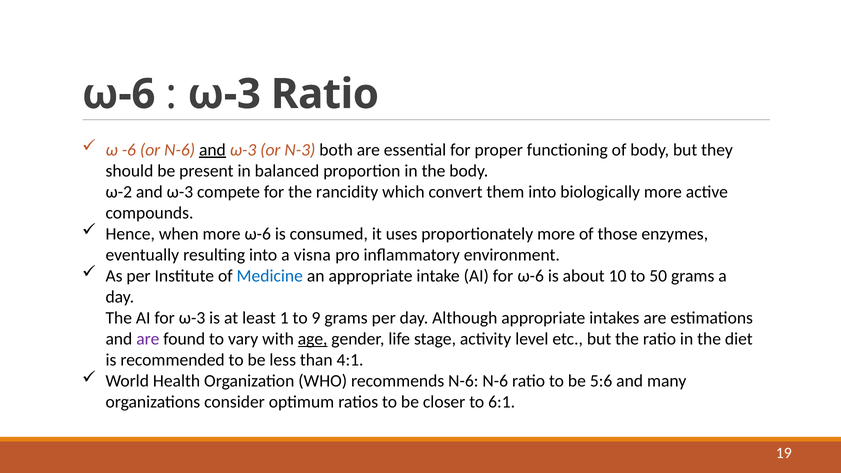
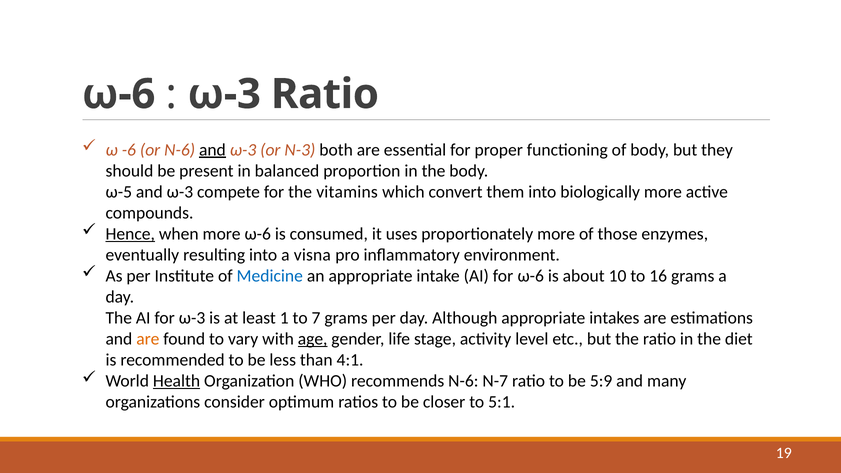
ω-2: ω-2 -> ω-5 (119, 192)
rancidity: rancidity -> vitamins (347, 192)
Hence underline: none -> present (130, 234)
50: 50 -> 16 (658, 276)
9: 9 -> 7 (316, 318)
are colour: purple -> orange (148, 339)
Health underline: none -> present (177, 381)
N-6 N-6: N-6 -> N-7 (495, 381)
5:6: 5:6 -> 5:9 (601, 381)
6:1: 6:1 -> 5:1 (502, 402)
